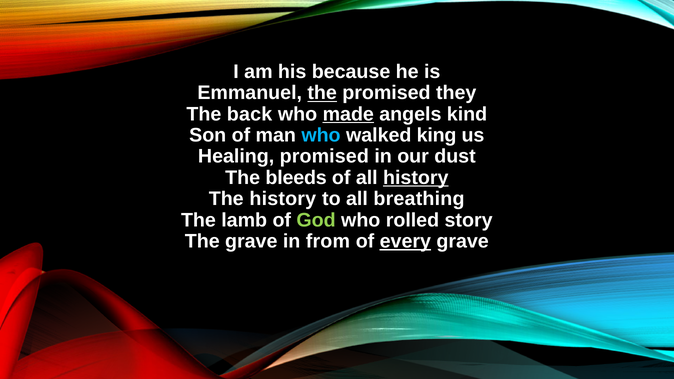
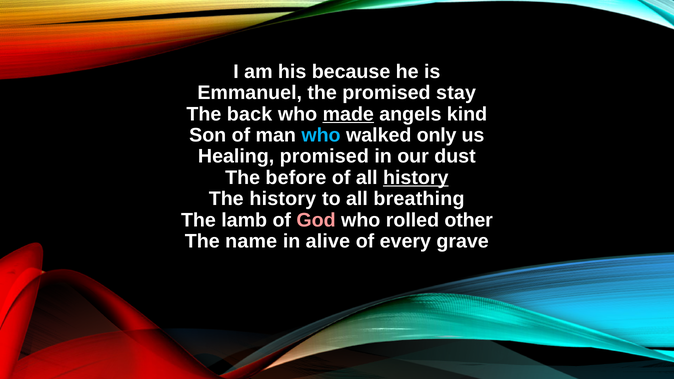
the underline: present -> none (322, 93)
they: they -> stay (456, 93)
king: king -> only (437, 135)
bleeds: bleeds -> before (296, 178)
God colour: light green -> pink (316, 220)
story: story -> other (469, 220)
The grave: grave -> name (251, 241)
from: from -> alive (328, 241)
every underline: present -> none (405, 241)
